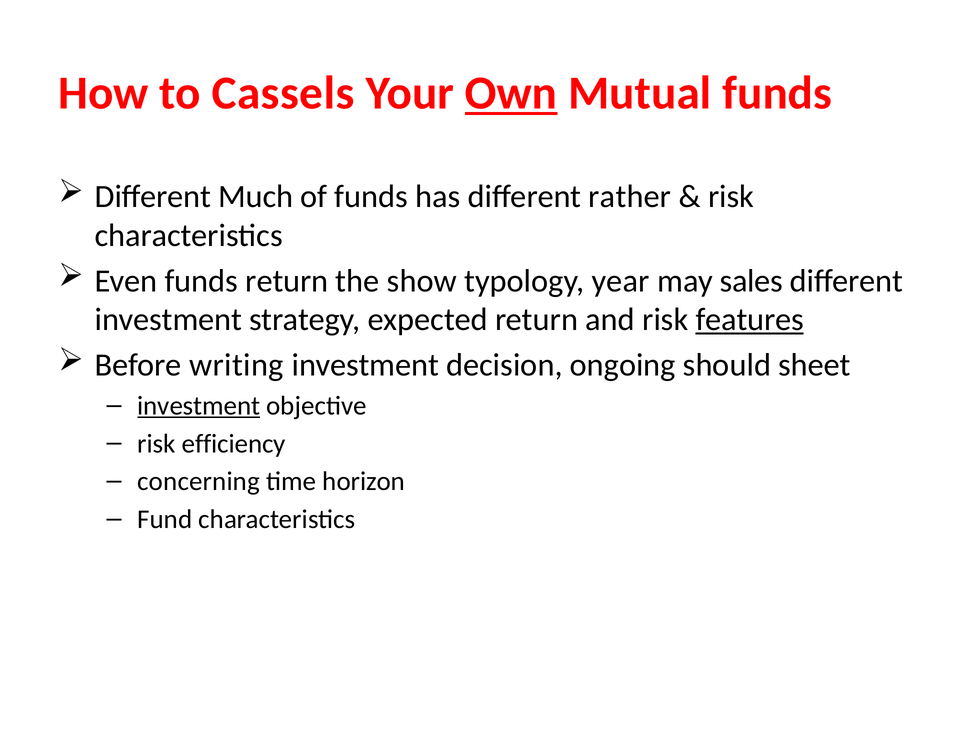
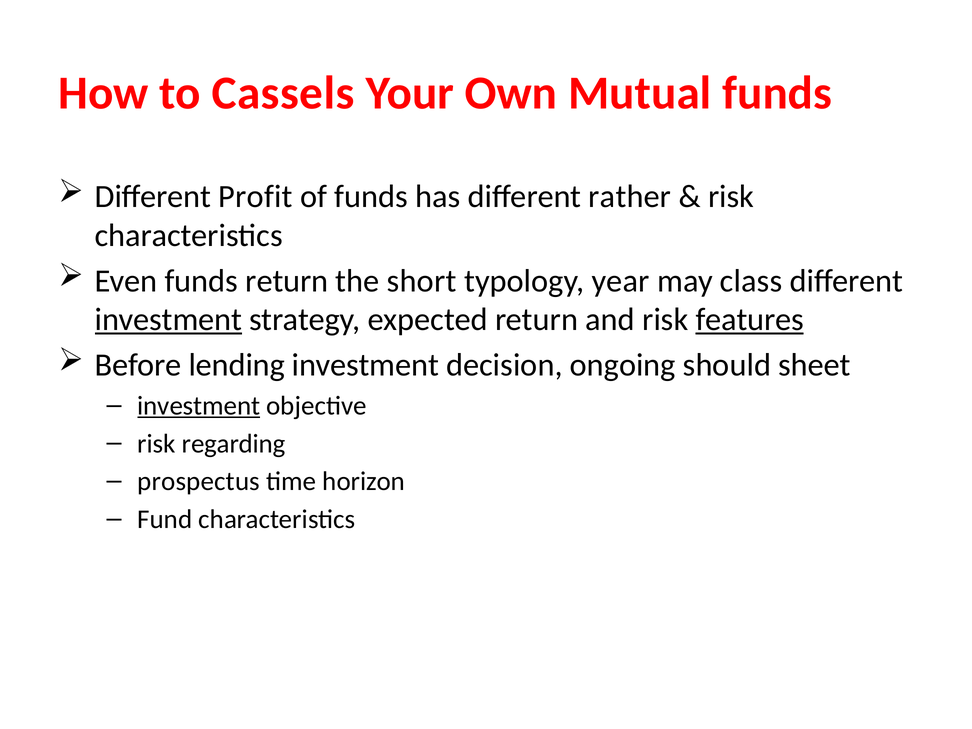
Own underline: present -> none (511, 93)
Much: Much -> Profit (255, 197)
show: show -> short (422, 281)
sales: sales -> class (751, 281)
investment underline: none -> present (168, 320)
writing: writing -> lending (237, 365)
efficiency: efficiency -> regarding (234, 444)
concerning: concerning -> prospectus (199, 481)
